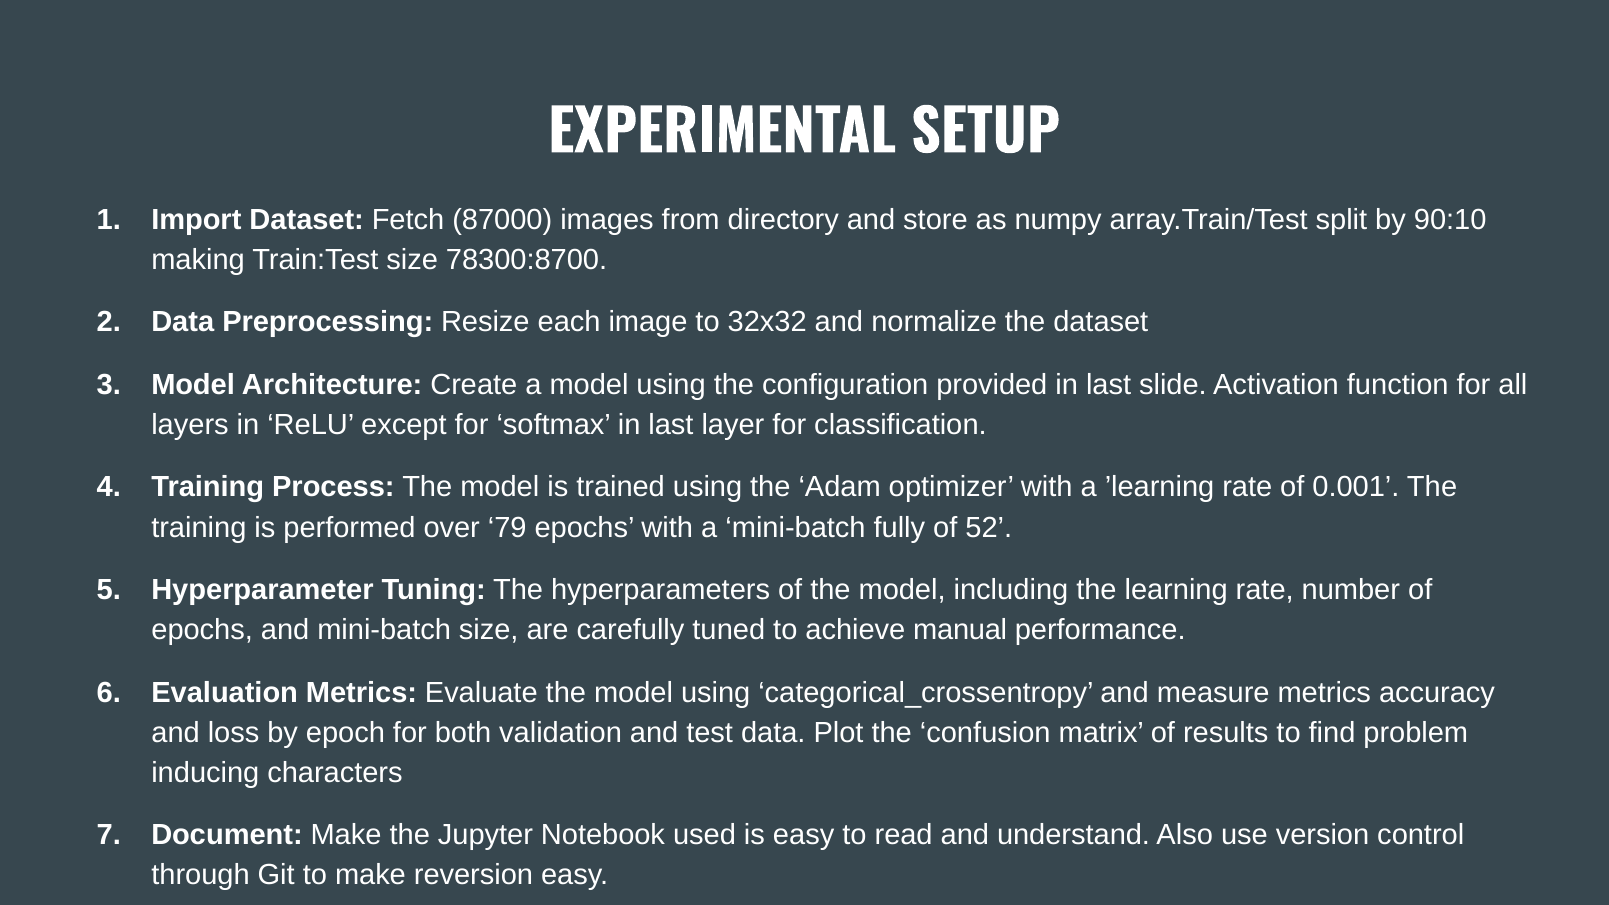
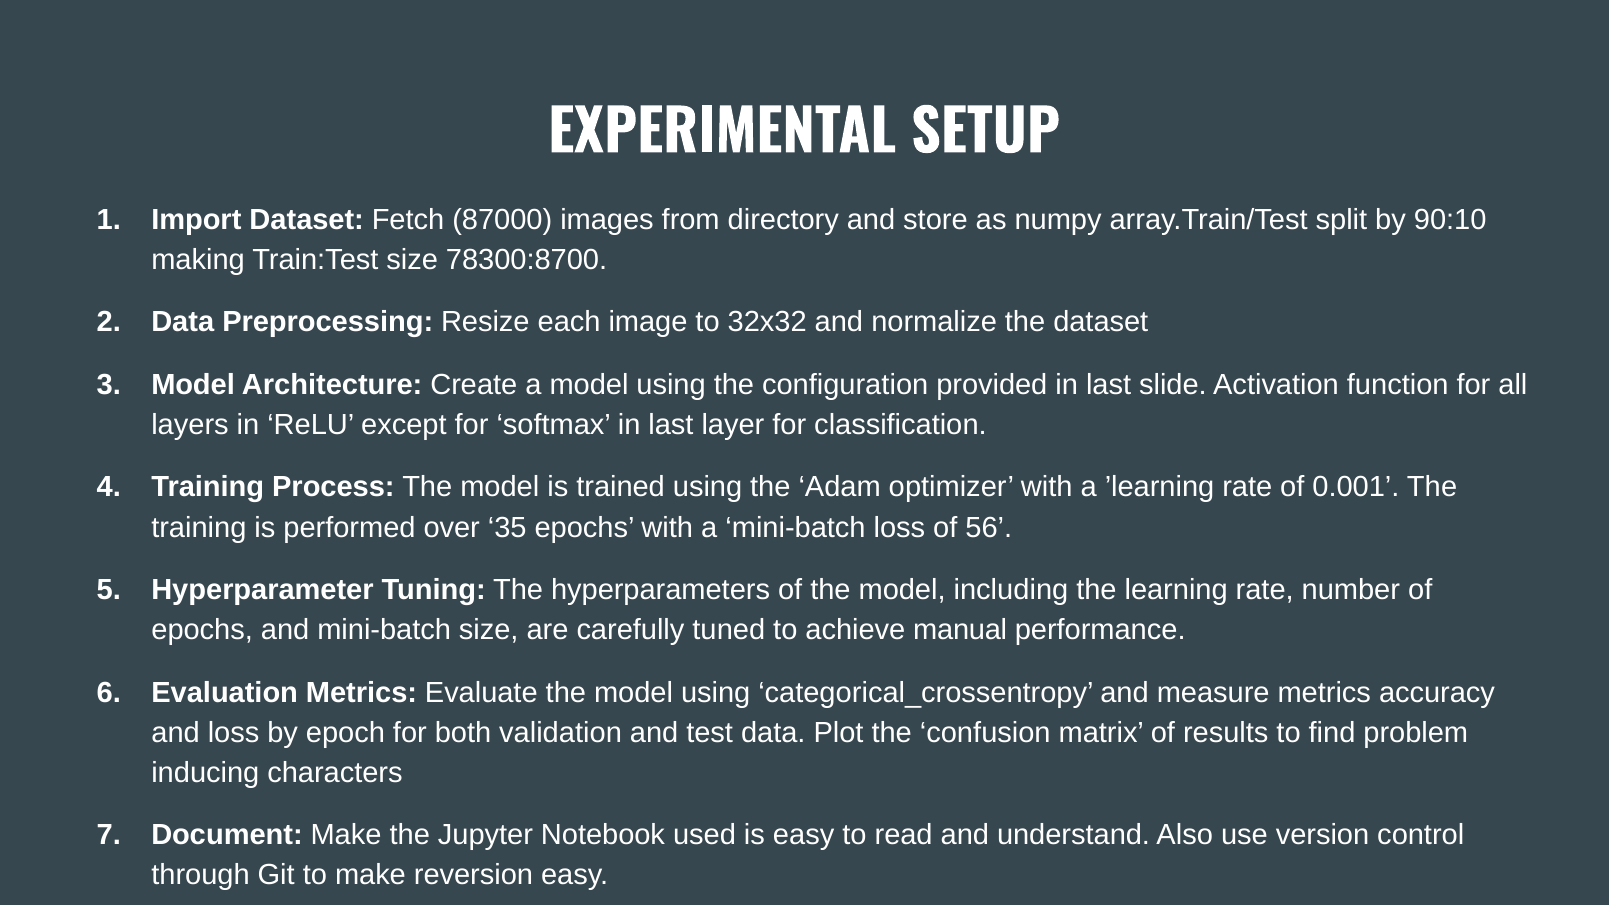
79: 79 -> 35 (507, 528)
mini-batch fully: fully -> loss (899, 528)
52: 52 -> 56 (989, 528)
